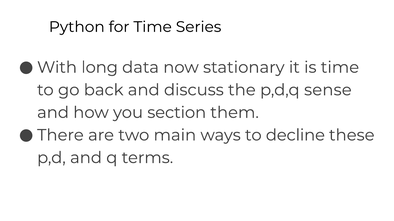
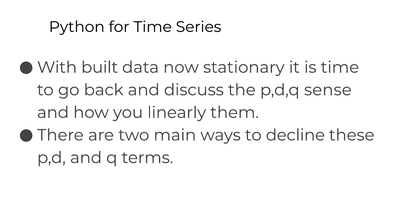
long: long -> built (100, 68)
section: section -> linearly (177, 113)
